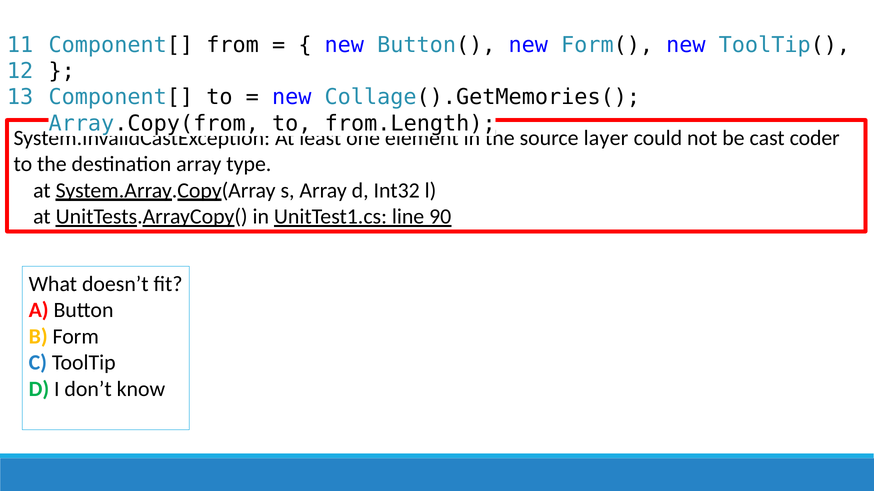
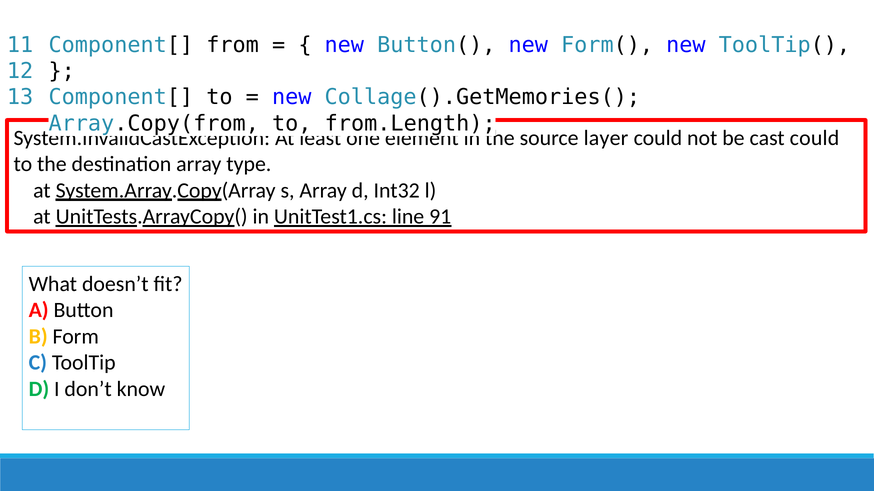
cast coder: coder -> could (814, 138)
90: 90 -> 91 (440, 217)
